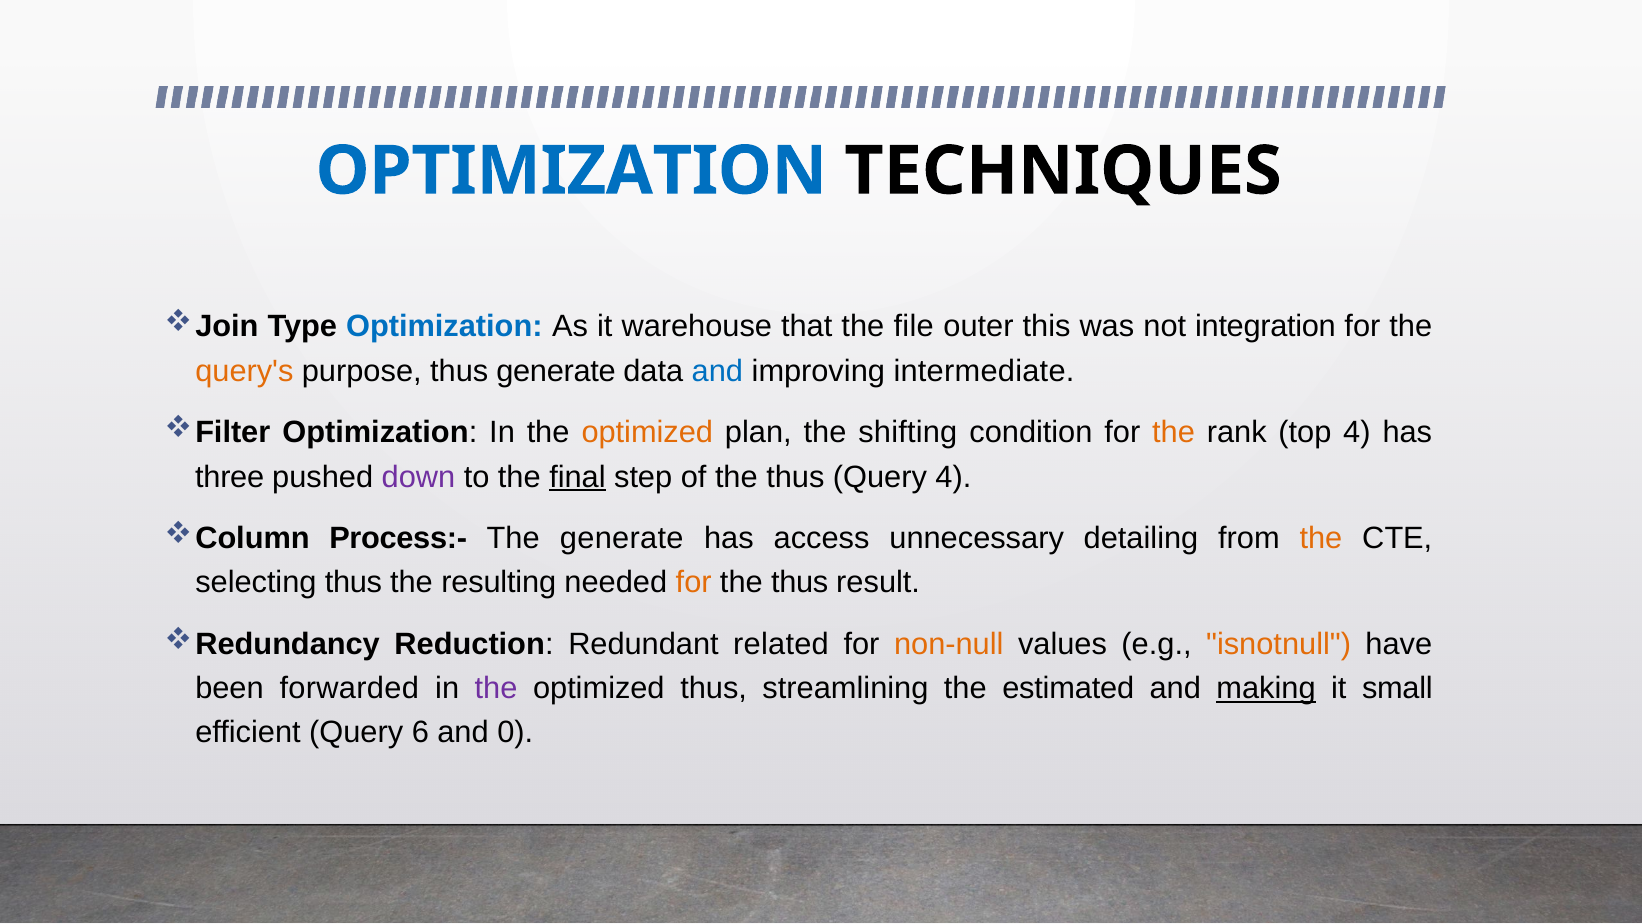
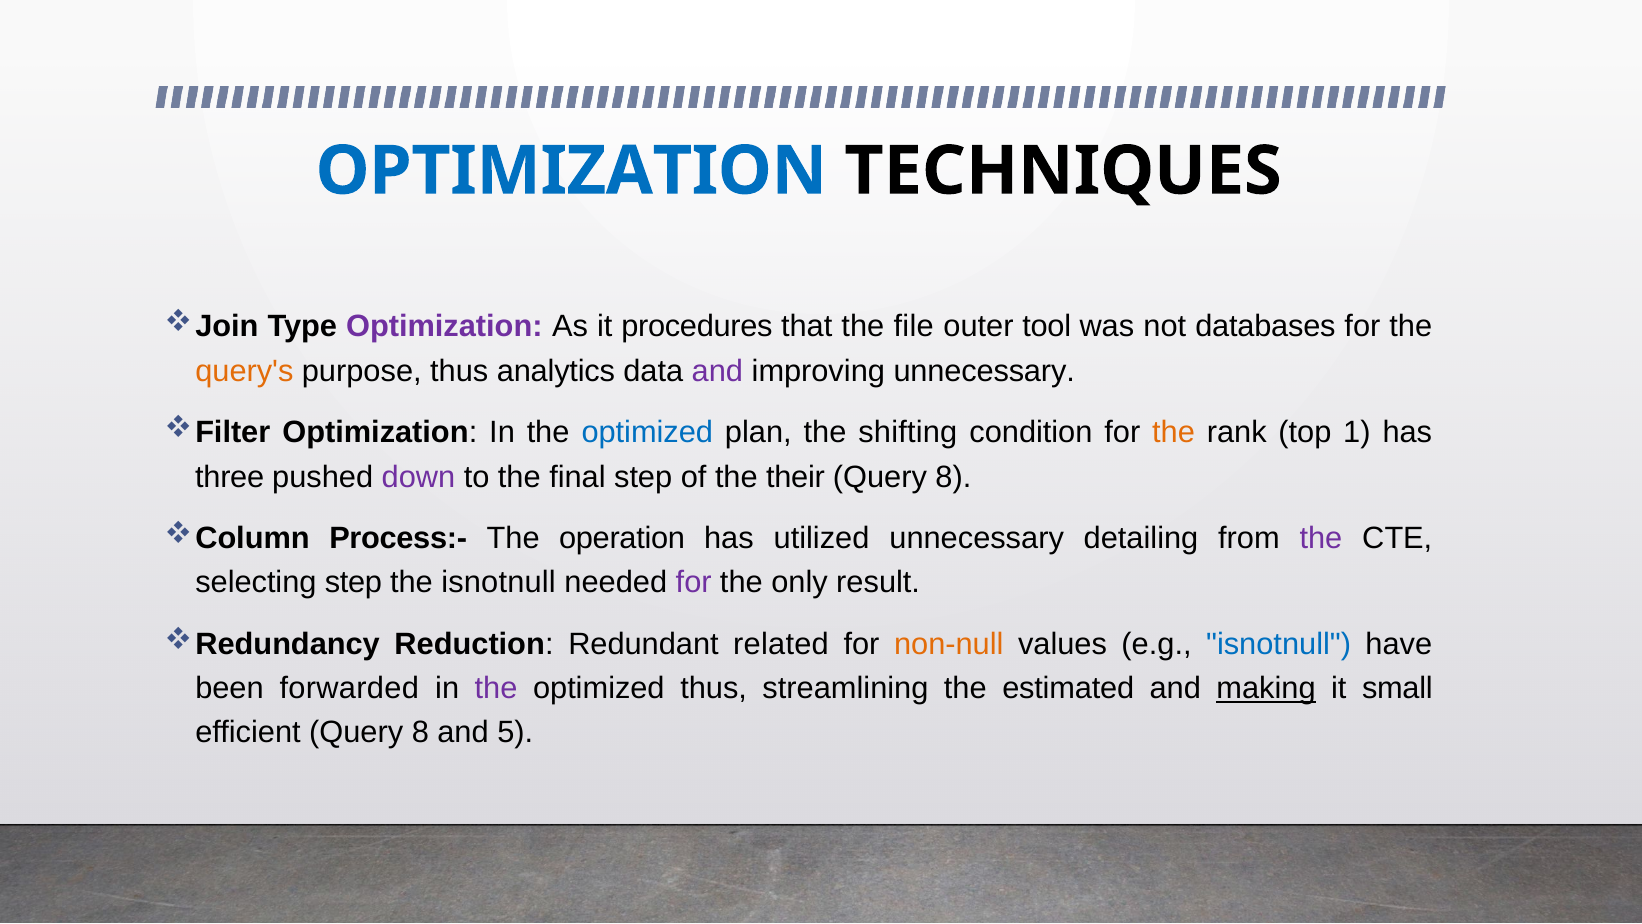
Optimization colour: blue -> purple (444, 327)
warehouse: warehouse -> procedures (697, 327)
this: this -> tool (1047, 327)
integration: integration -> databases (1265, 327)
thus generate: generate -> analytics (556, 371)
and colour: blue -> purple (717, 371)
improving intermediate: intermediate -> unnecessary (984, 371)
optimized colour: orange -> blue (647, 432)
top 4: 4 -> 1 (1357, 432)
final underline: present -> none (577, 477)
of the thus: thus -> their (795, 477)
4: 4 -> 8 (953, 477)
The generate: generate -> operation (622, 538)
access: access -> utilized (822, 538)
the colour: orange -> purple (1321, 538)
selecting thus: thus -> step (353, 582)
the resulting: resulting -> isnotnull (499, 582)
for colour: orange -> purple (694, 582)
thus: thus -> only (800, 582)
isnotnull colour: orange -> blue (1279, 644)
efficient Query 6: 6 -> 8 (420, 733)
0: 0 -> 5 (515, 733)
